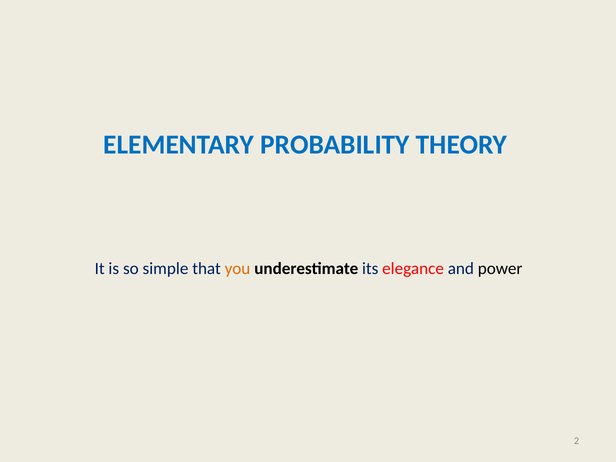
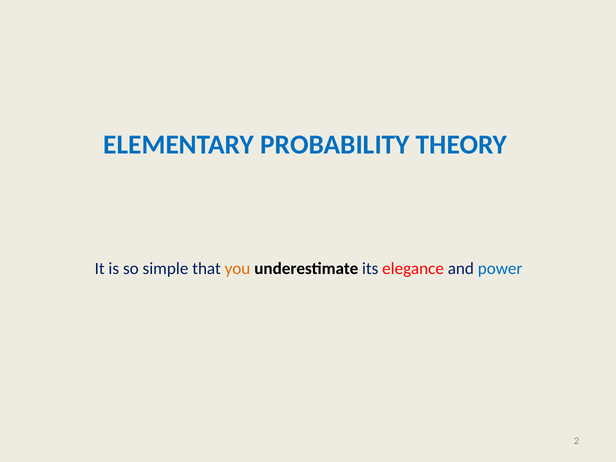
power colour: black -> blue (500, 268)
